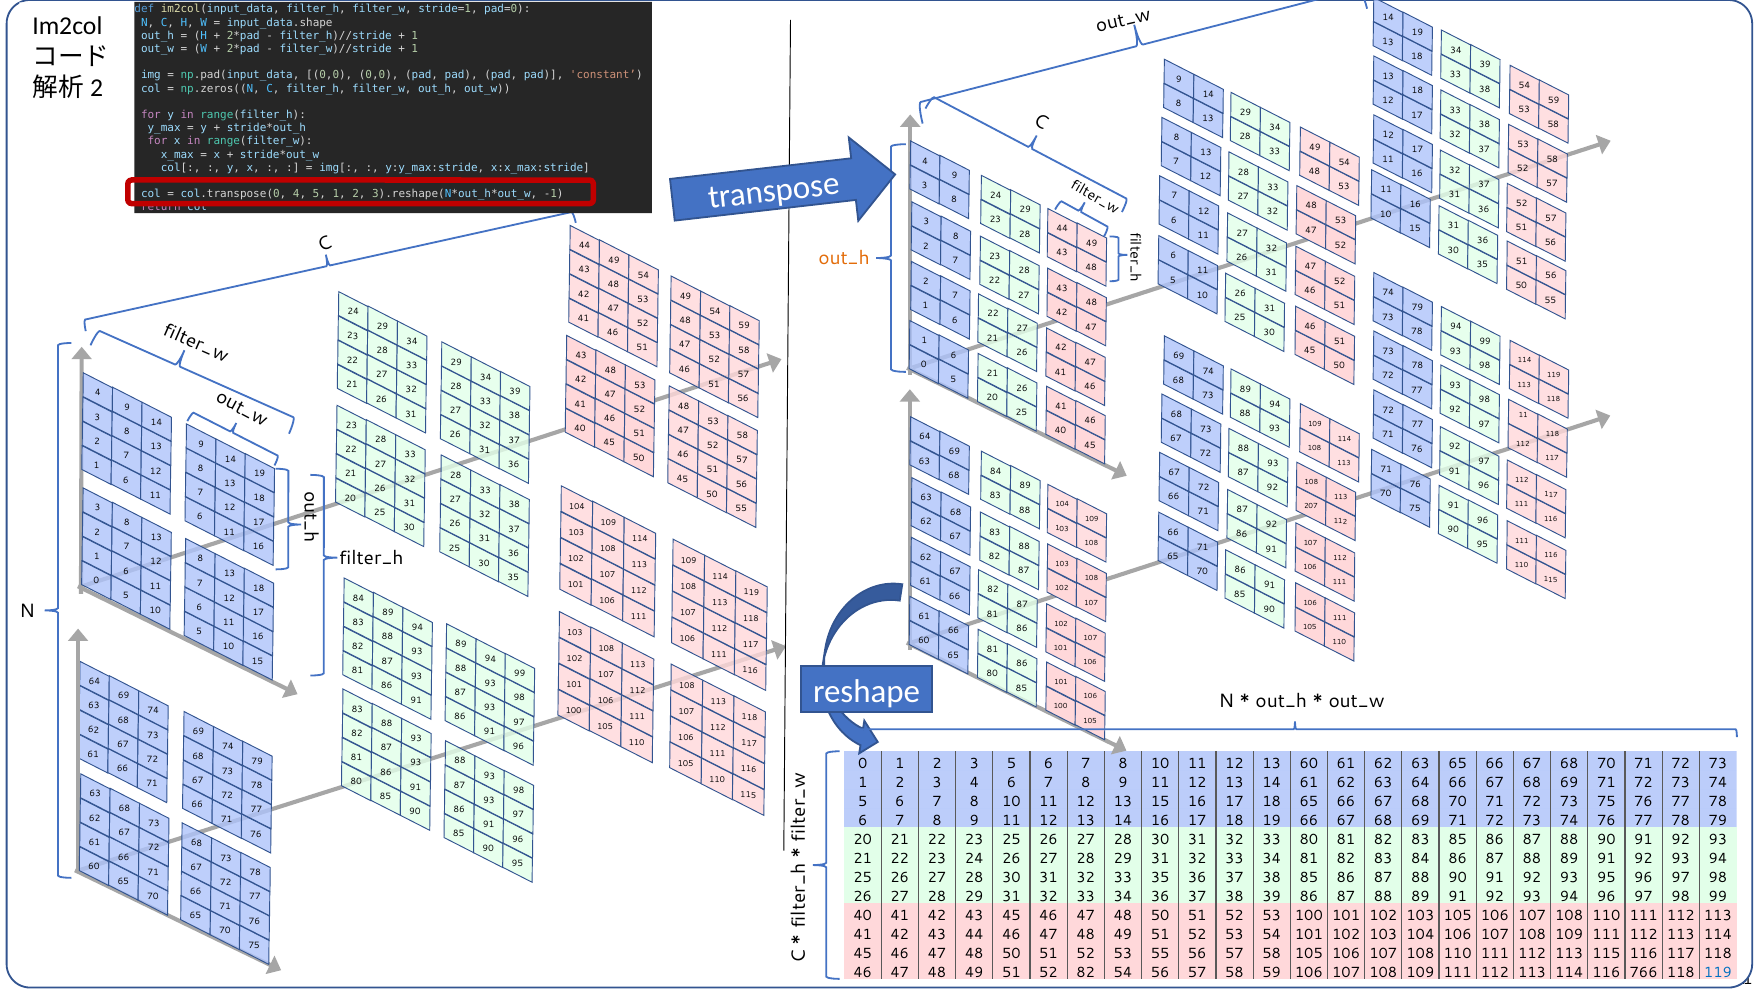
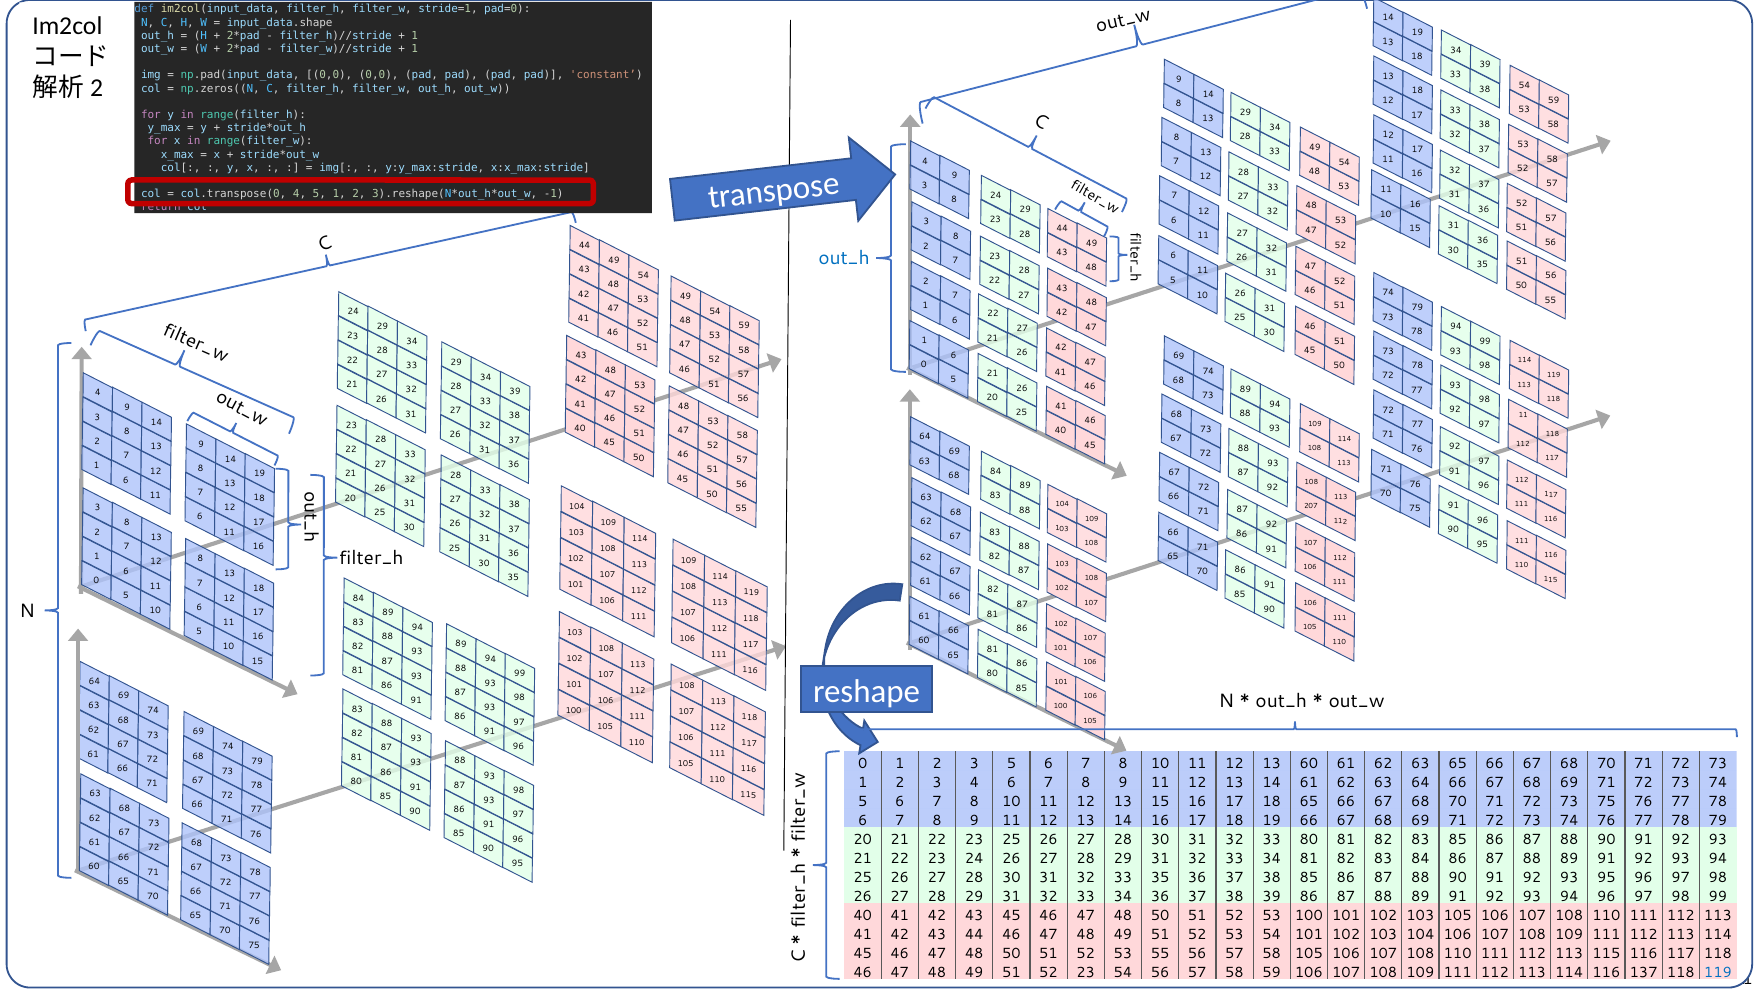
out_h colour: orange -> blue (844, 258)
52 82: 82 -> 23 (1086, 972)
766: 766 -> 137 (1644, 972)
